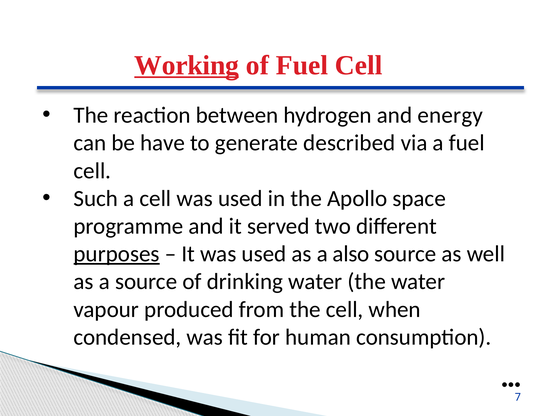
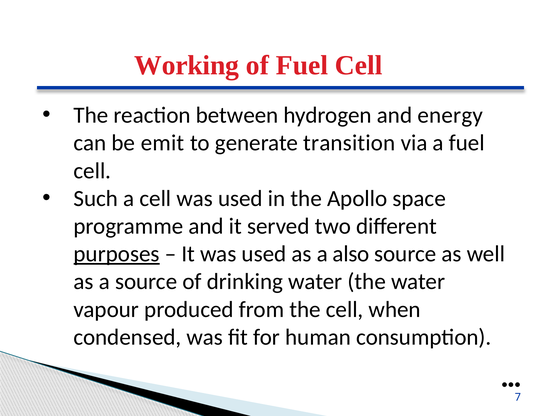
Working underline: present -> none (187, 65)
have: have -> emit (162, 143)
described: described -> transition (349, 143)
